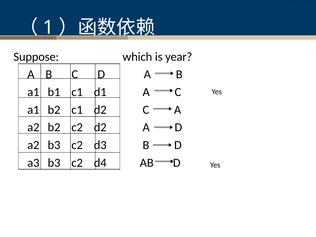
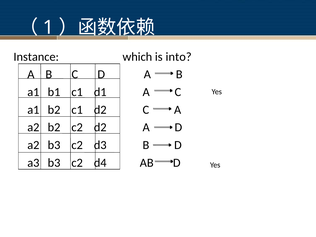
Suppose: Suppose -> Instance (36, 57)
year: year -> into (179, 57)
